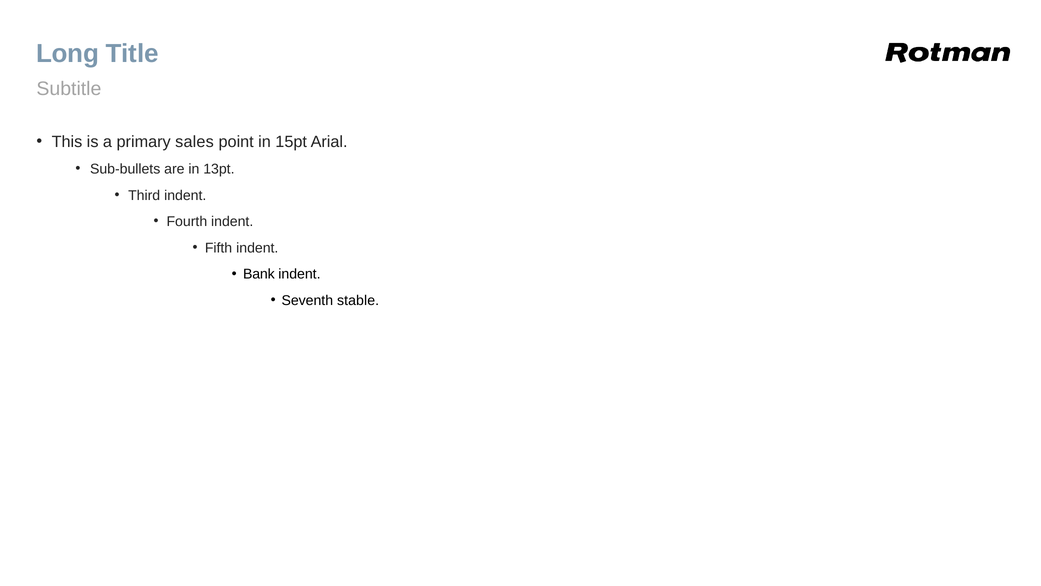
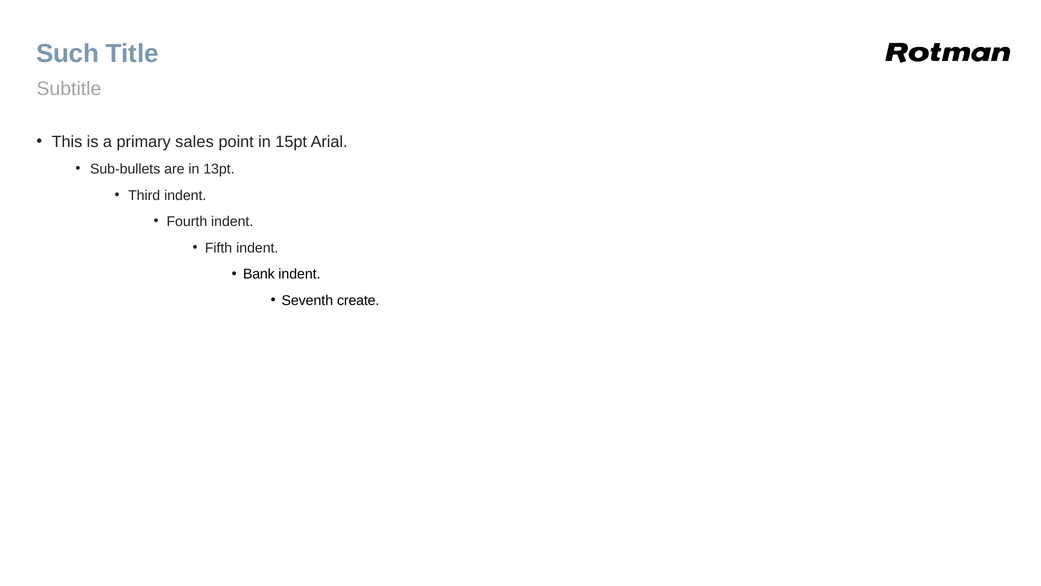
Long: Long -> Such (68, 54)
stable: stable -> create (358, 300)
